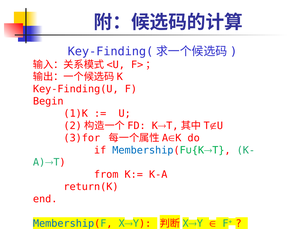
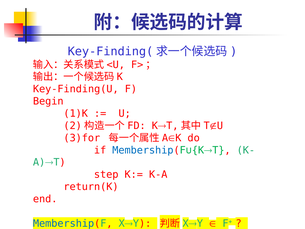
from: from -> step (106, 174)
